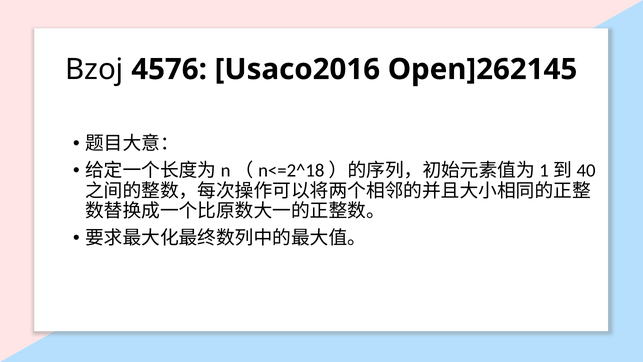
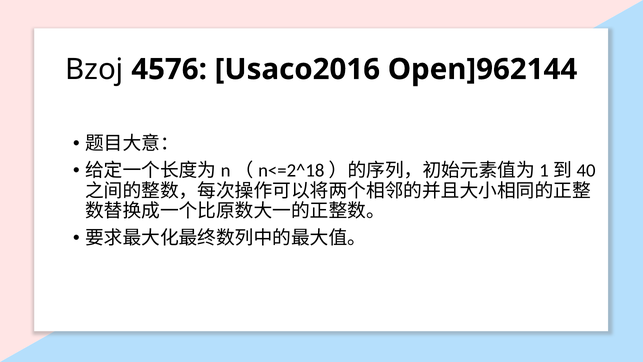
Open]262145: Open]262145 -> Open]962144 (483, 69)
